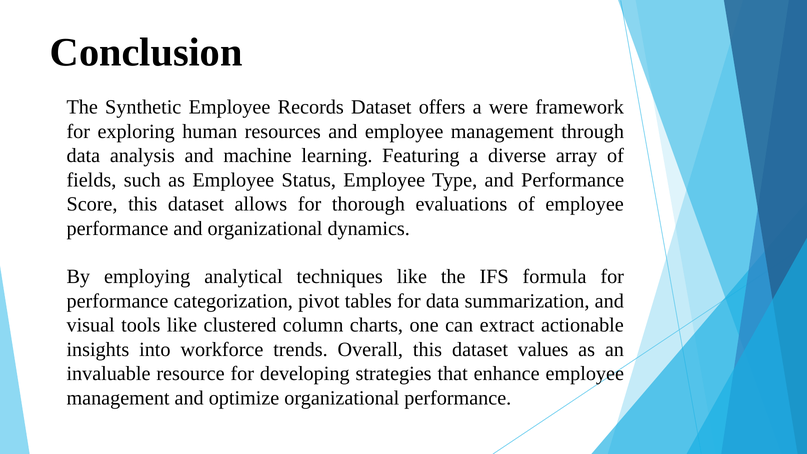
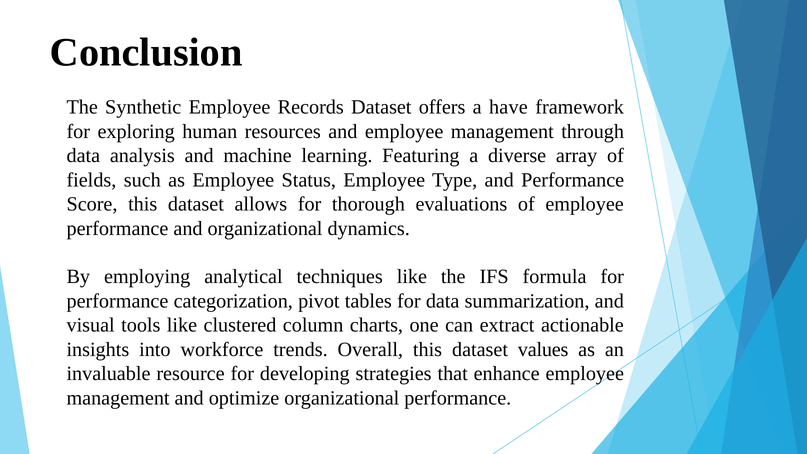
were: were -> have (508, 107)
